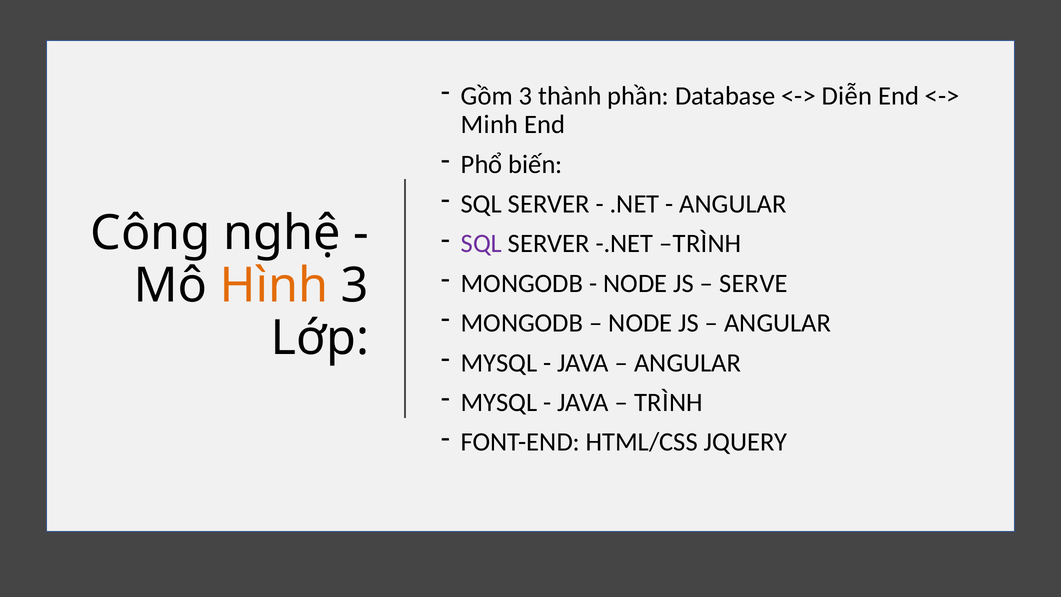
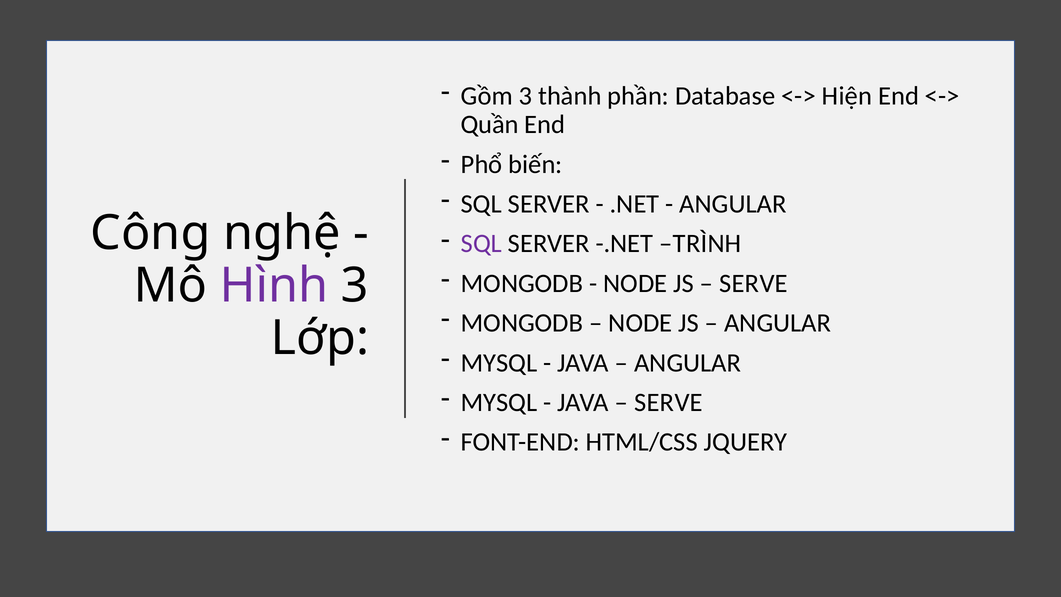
Diễn: Diễn -> Hiện (847, 96)
Minh: Minh -> Quần (490, 125)
Hình colour: orange -> purple (274, 286)
TRÌNH: TRÌNH -> SERVE (669, 402)
